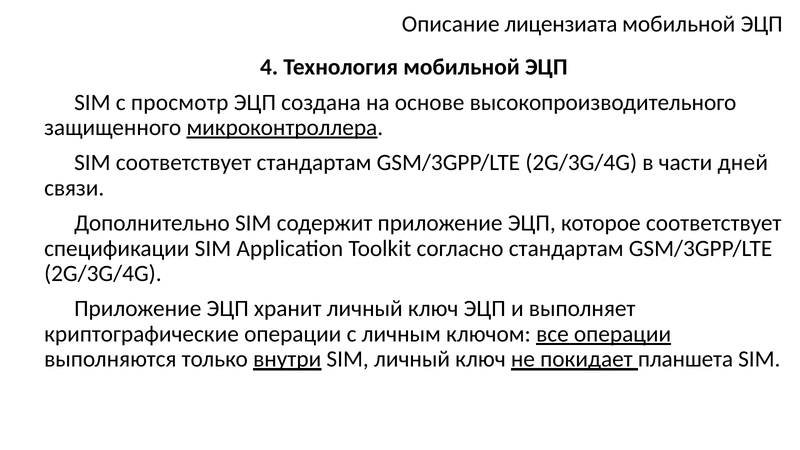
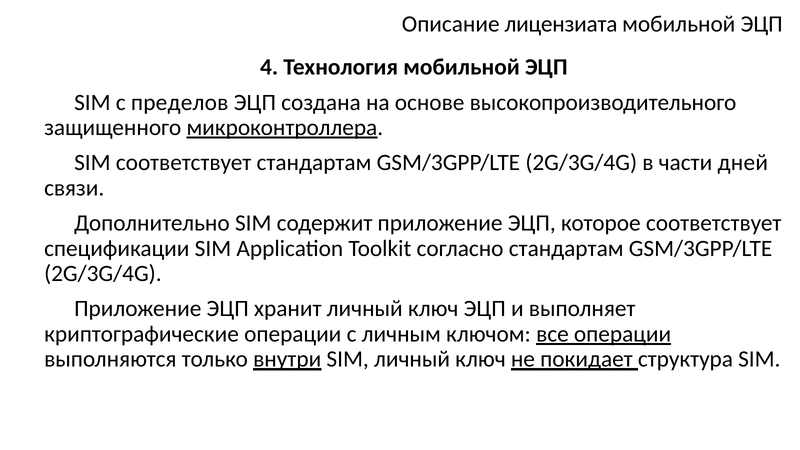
просмотр: просмотр -> пределов (180, 102)
планшета: планшета -> структура (685, 359)
